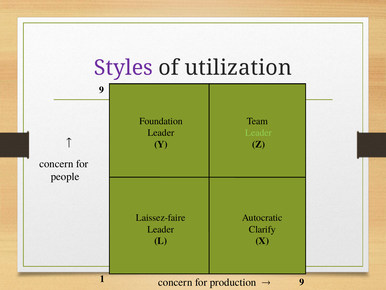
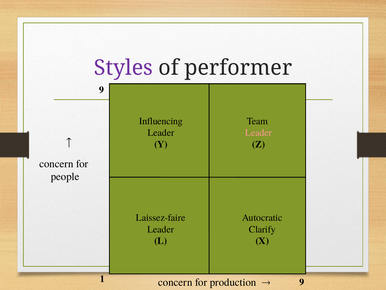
utilization: utilization -> performer (238, 68)
Foundation: Foundation -> Influencing (161, 121)
Leader colour: light green -> pink (259, 133)
